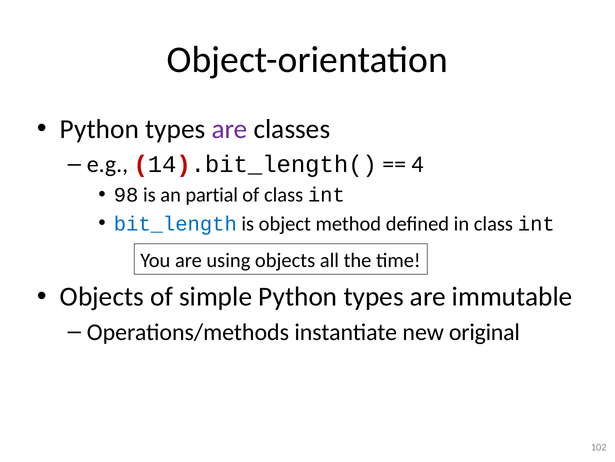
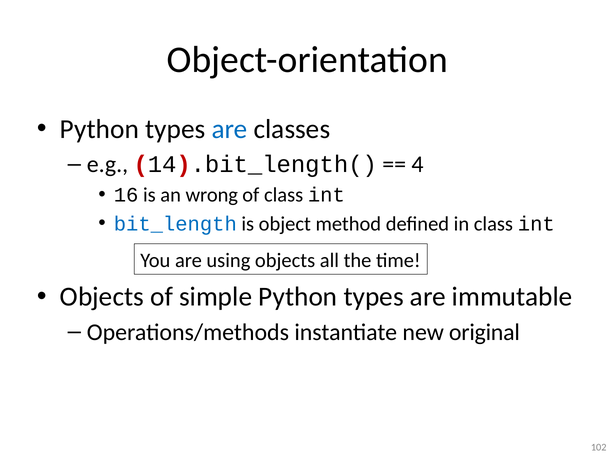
are colour: purple -> blue (230, 129)
98: 98 -> 16 (126, 195)
partial: partial -> wrong (212, 195)
